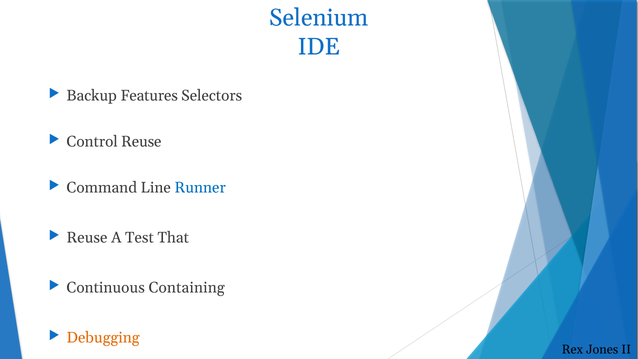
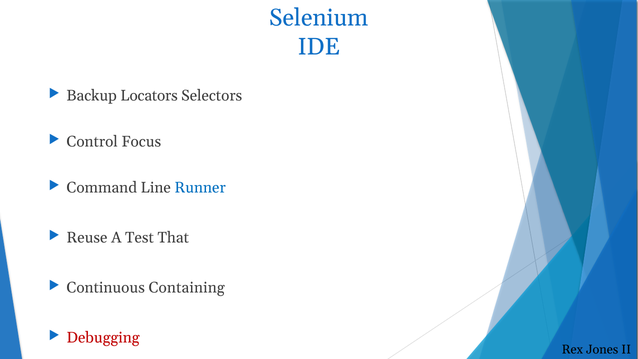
Features: Features -> Locators (149, 96)
Control Reuse: Reuse -> Focus (141, 142)
Debugging colour: orange -> red (103, 338)
